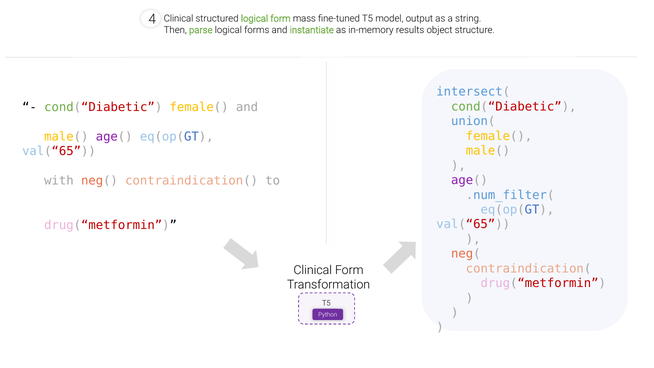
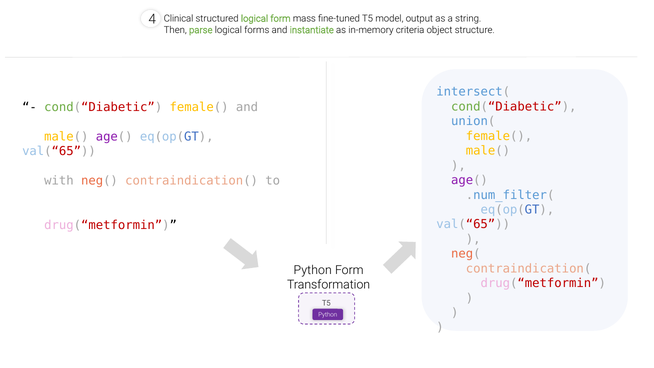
results: results -> criteria (410, 30)
Clinical: Clinical -> Python (313, 270)
